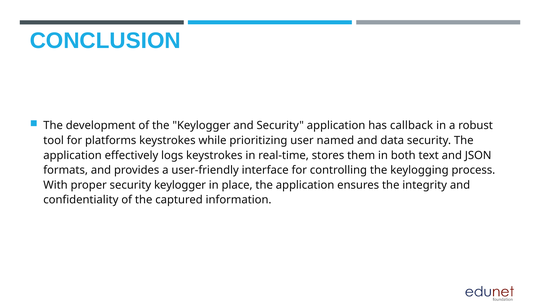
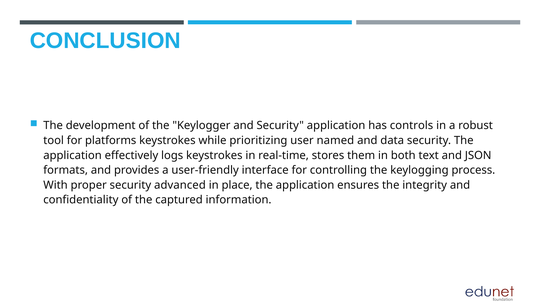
callback: callback -> controls (412, 126)
security keylogger: keylogger -> advanced (180, 185)
